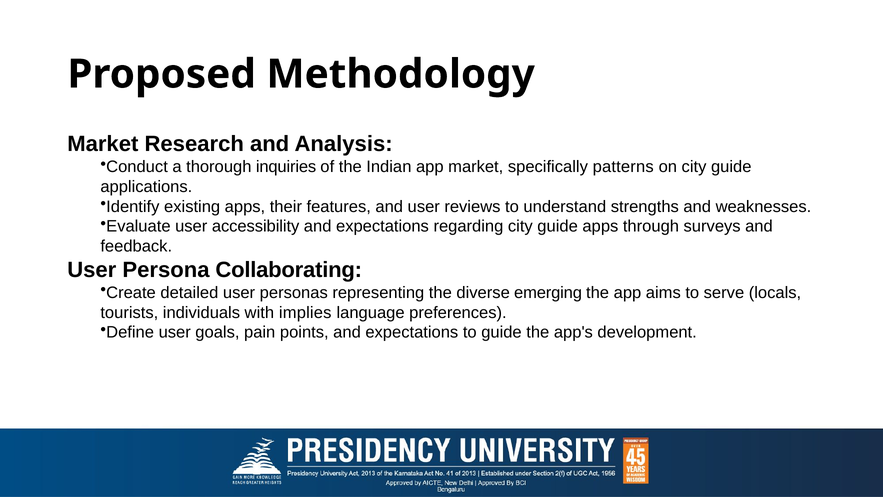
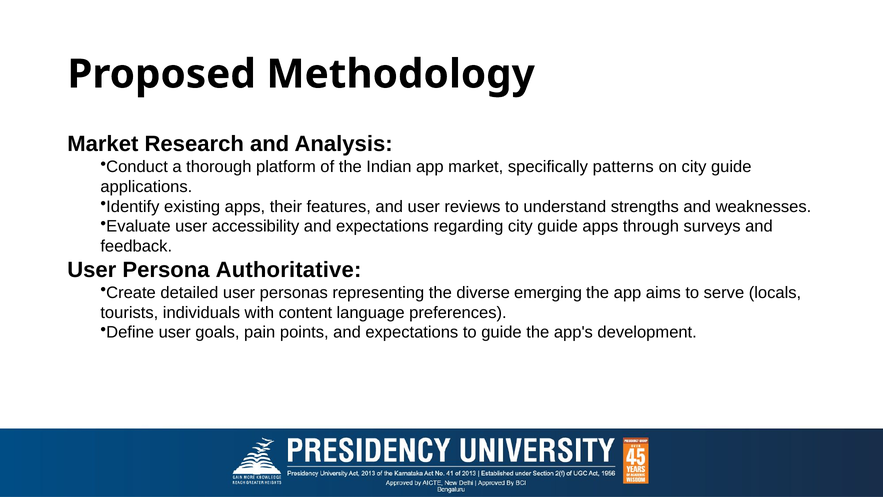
inquiries: inquiries -> platform (286, 167)
Collaborating: Collaborating -> Authoritative (289, 270)
implies: implies -> content (305, 312)
